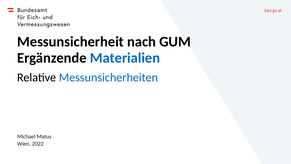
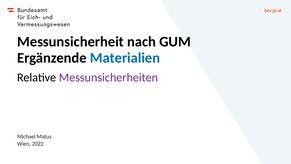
Messunsicherheiten colour: blue -> purple (109, 77)
